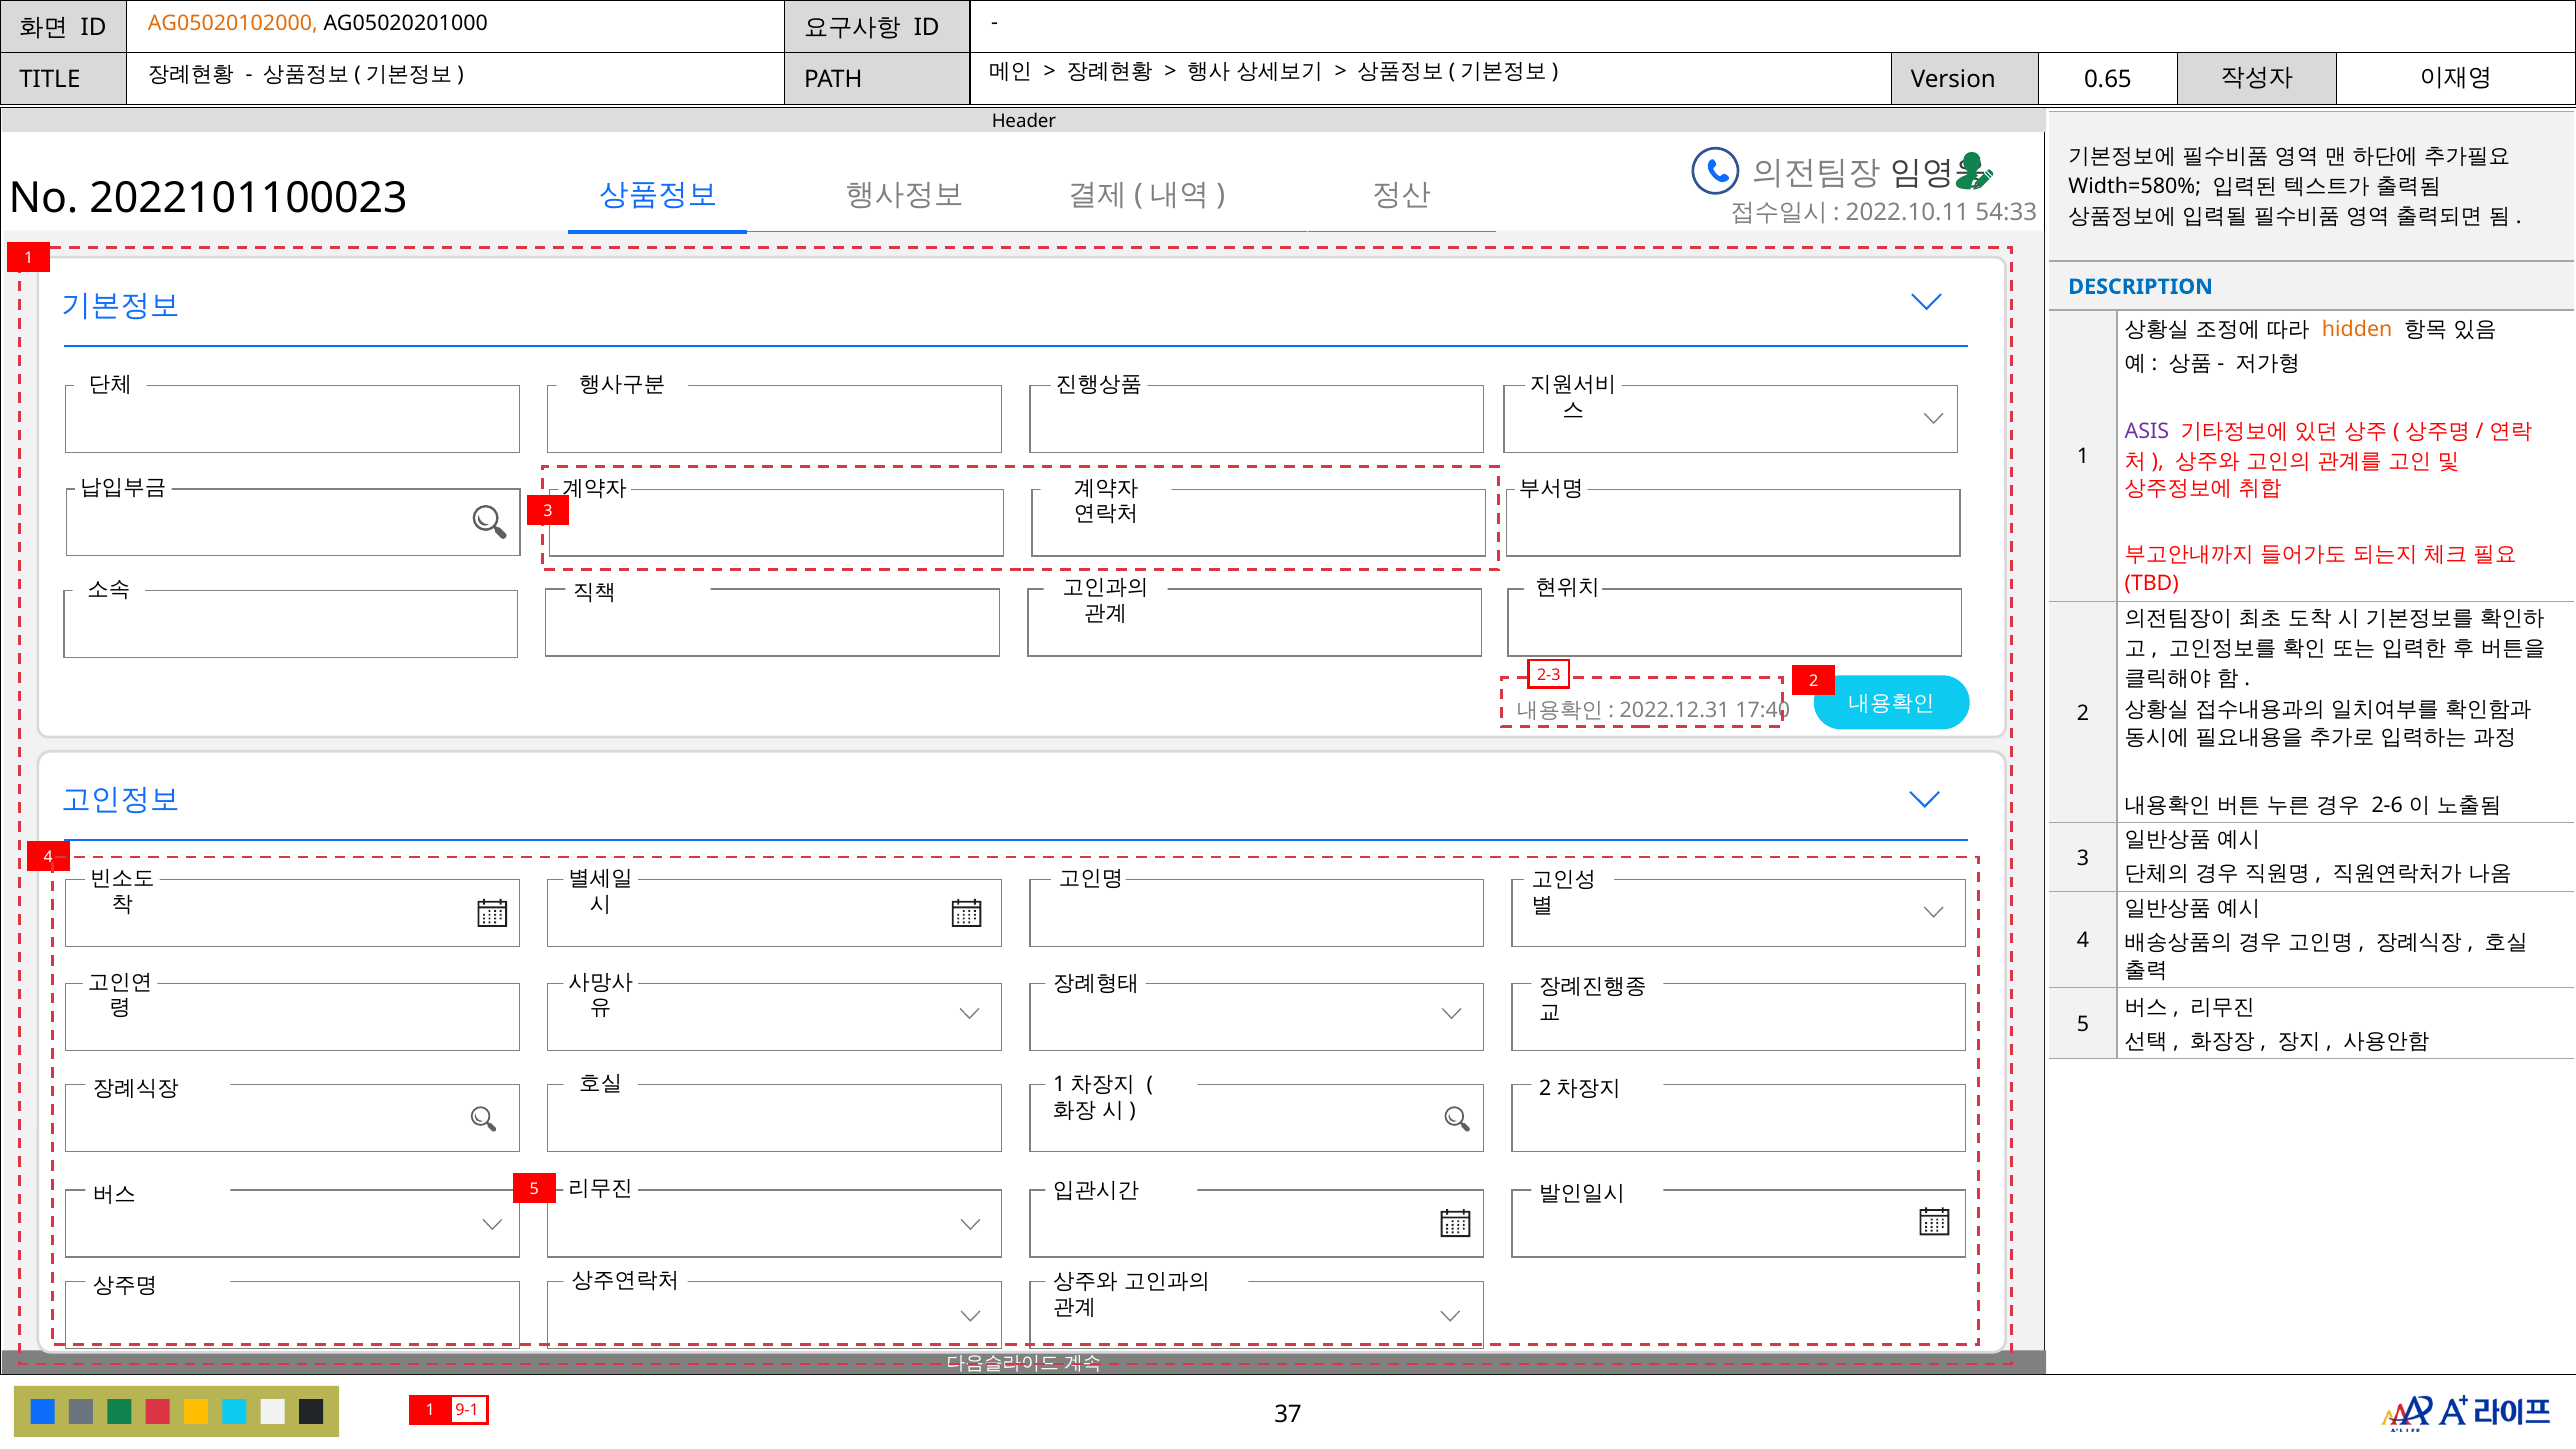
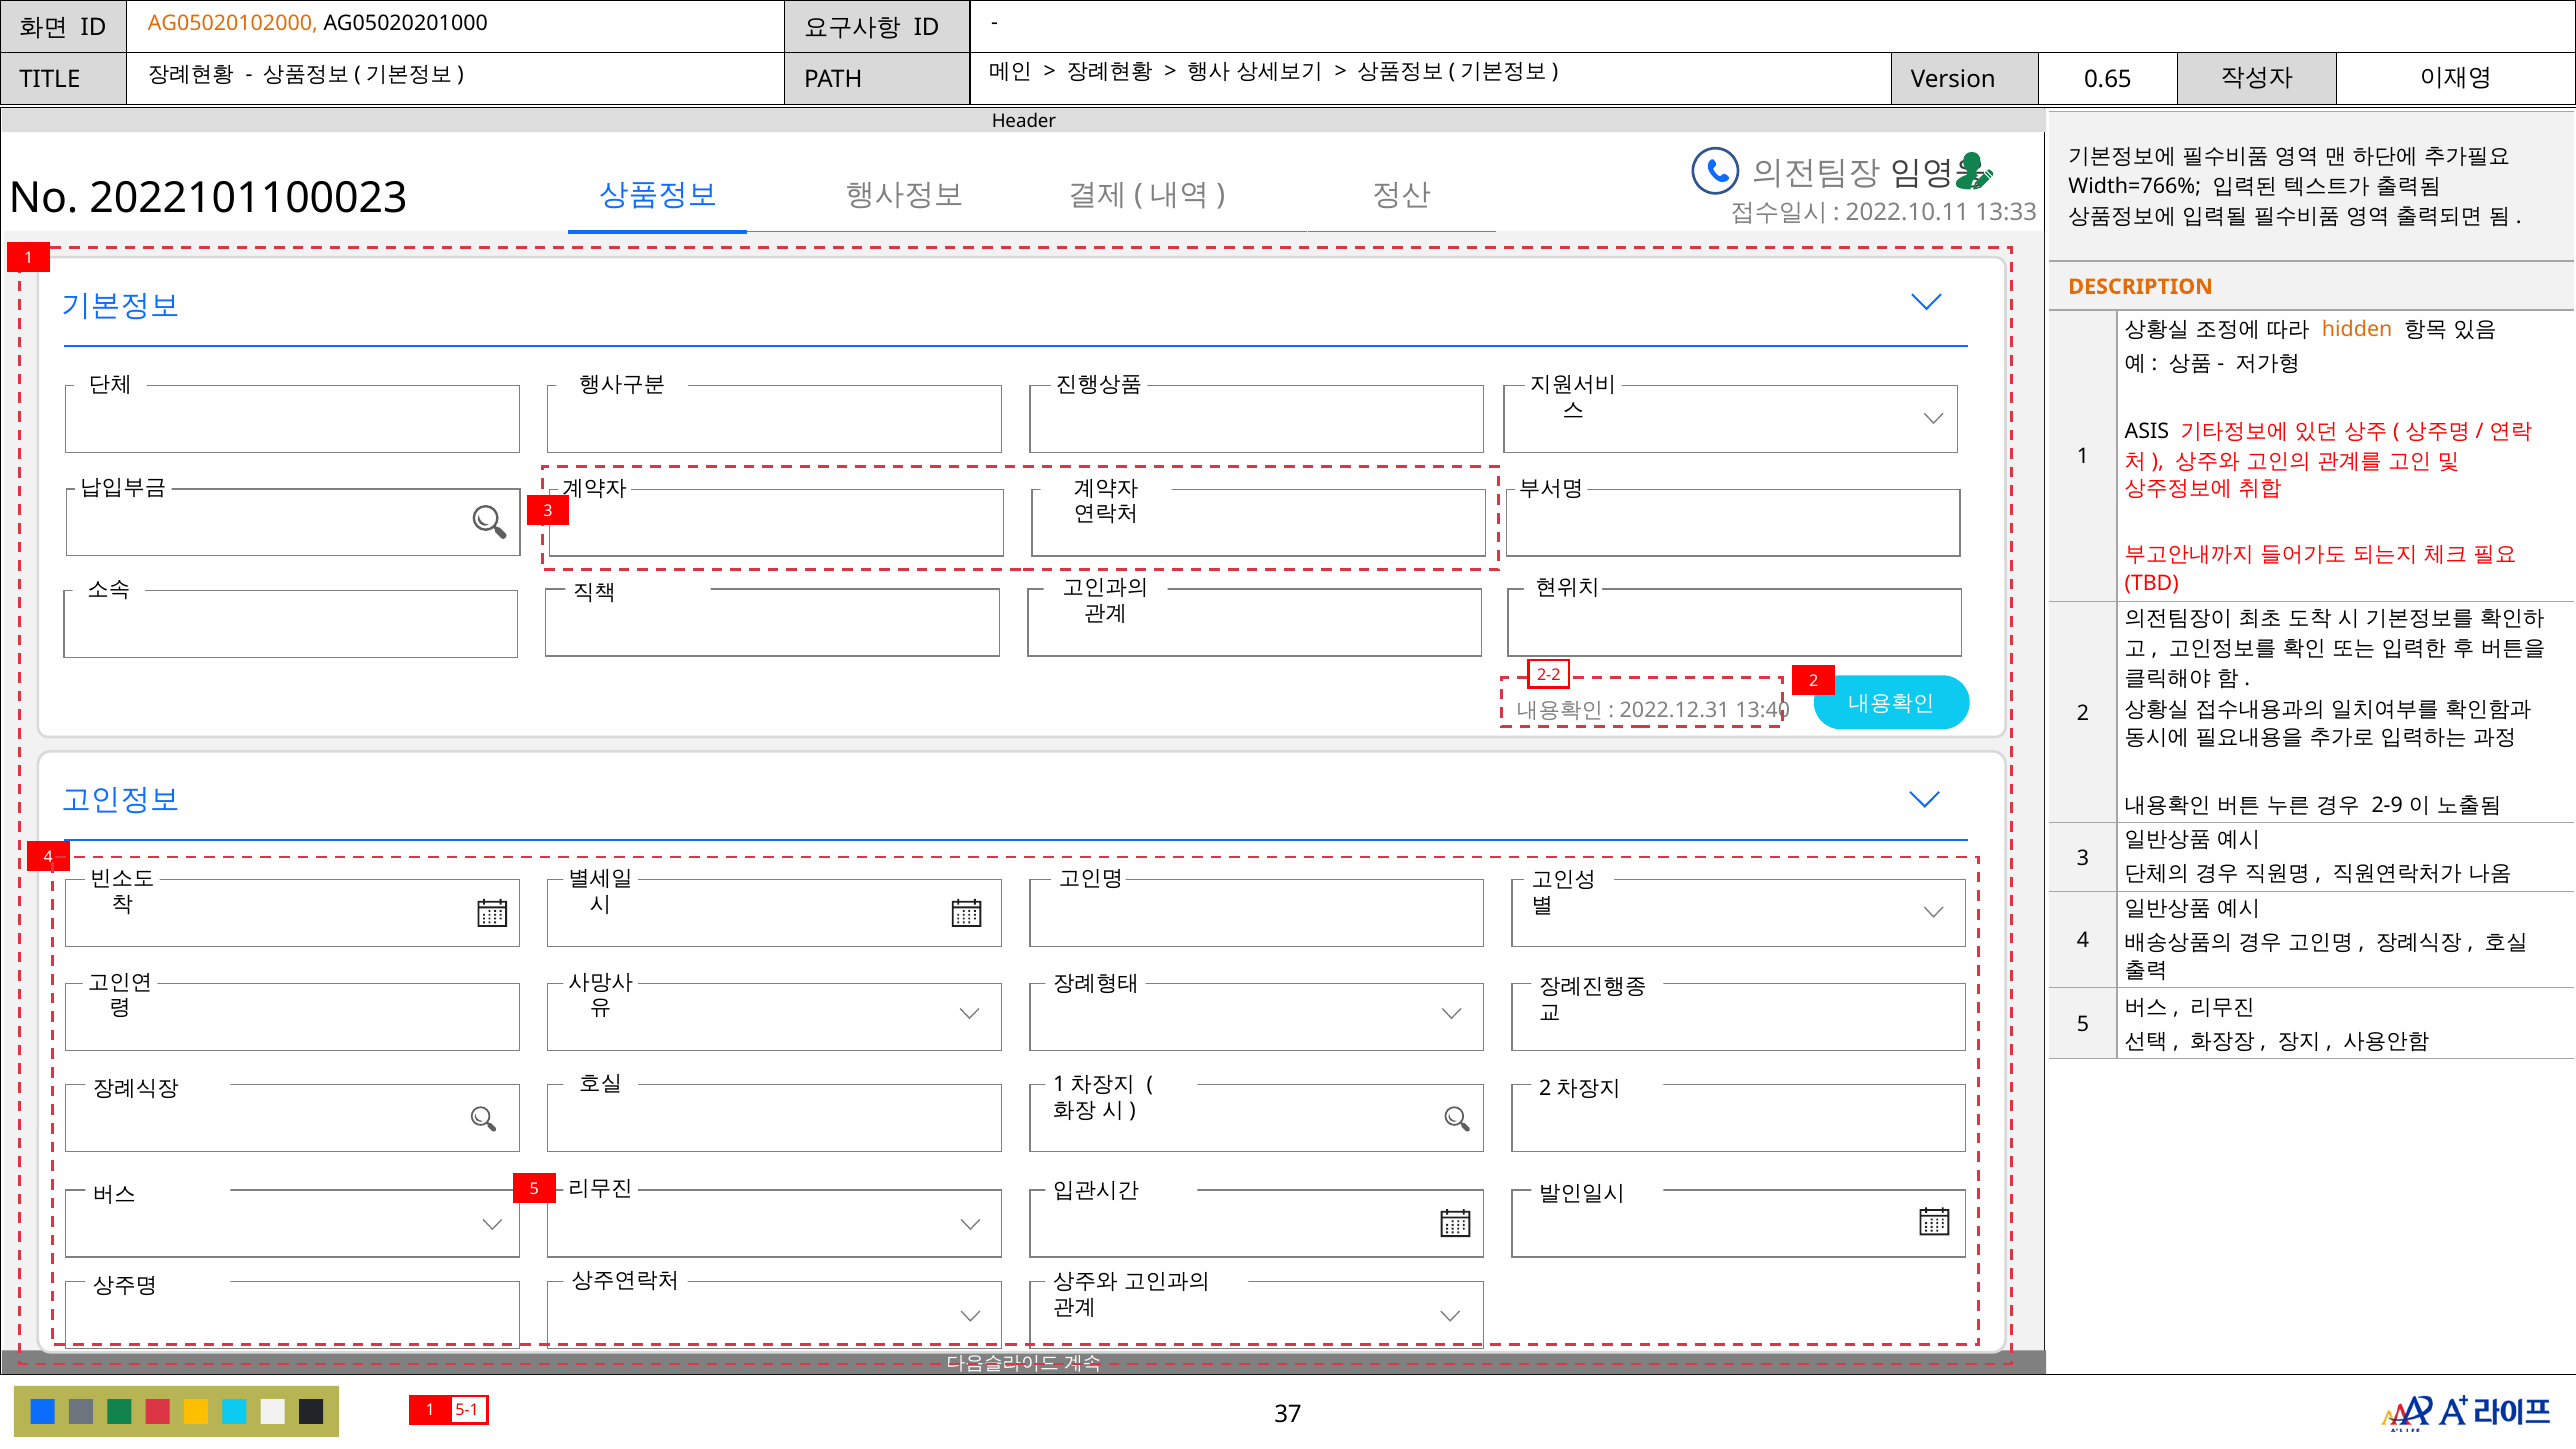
Width=580%: Width=580% -> Width=766% (2135, 186)
54:33: 54:33 -> 13:33 (2006, 212)
DESCRIPTION colour: blue -> orange (2141, 287)
ASIS colour: purple -> black (2147, 432)
2-3: 2-3 -> 2-2 (1549, 675)
17:40: 17:40 -> 13:40 (1763, 710)
2-6: 2-6 -> 2-9 (2387, 805)
9-1: 9-1 -> 5-1 (467, 1411)
